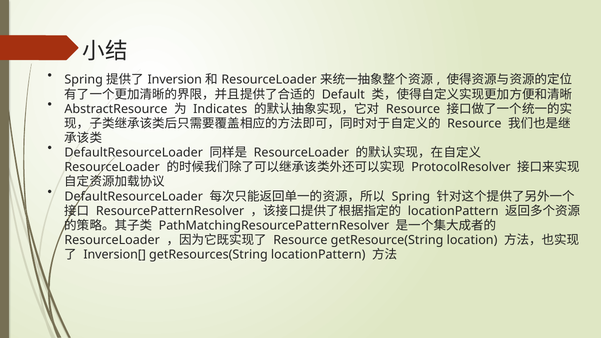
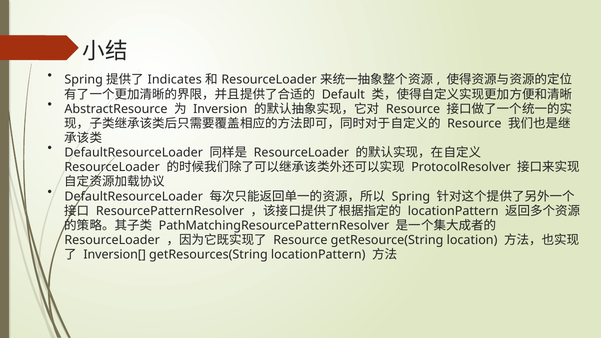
Inversion: Inversion -> Indicates (175, 80)
Indicates: Indicates -> Inversion (220, 109)
